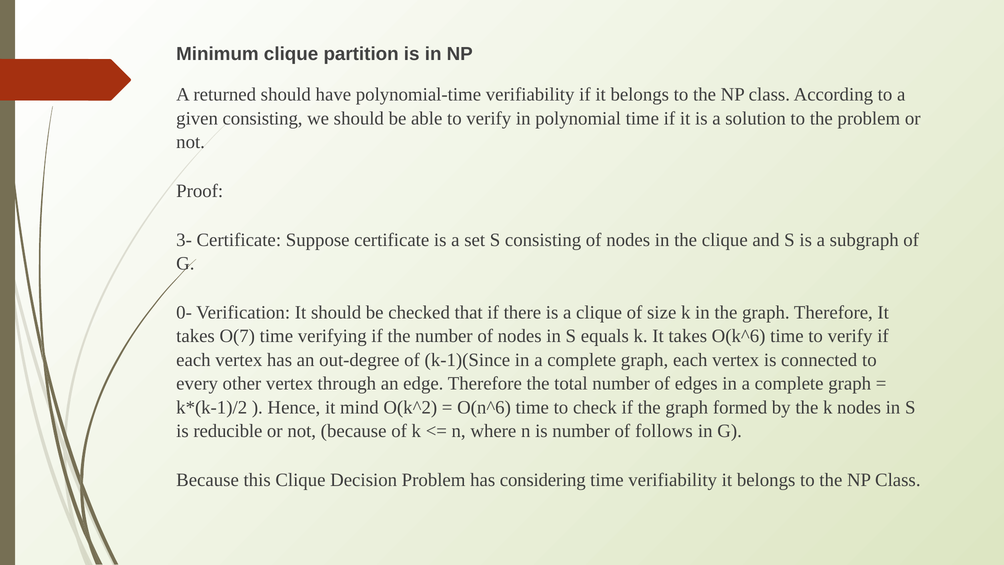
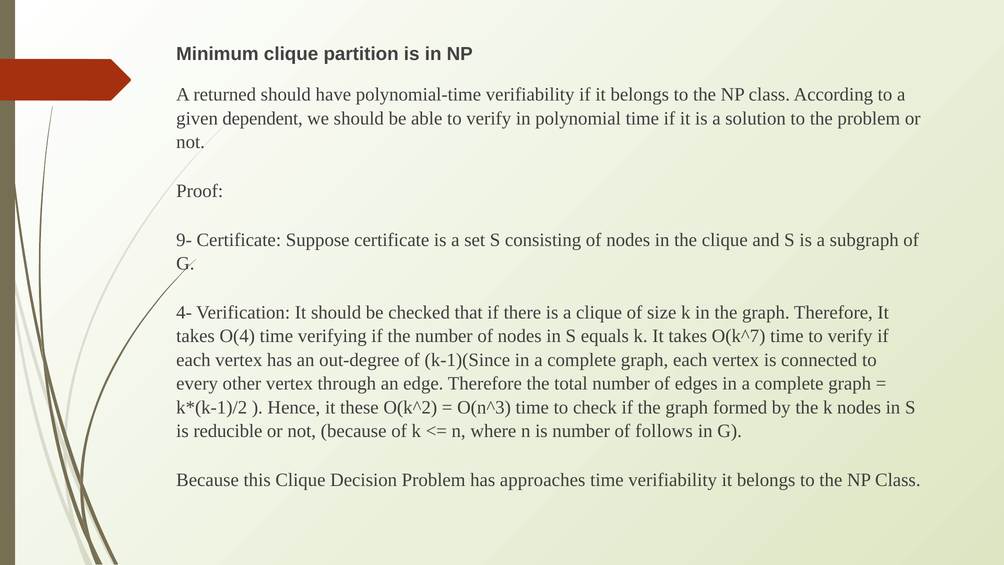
given consisting: consisting -> dependent (263, 118)
3-: 3- -> 9- (184, 240)
0-: 0- -> 4- (184, 312)
O(7: O(7 -> O(4 (237, 336)
O(k^6: O(k^6 -> O(k^7 (739, 336)
mind: mind -> these (359, 407)
O(n^6: O(n^6 -> O(n^3 (484, 407)
considering: considering -> approaches (543, 480)
